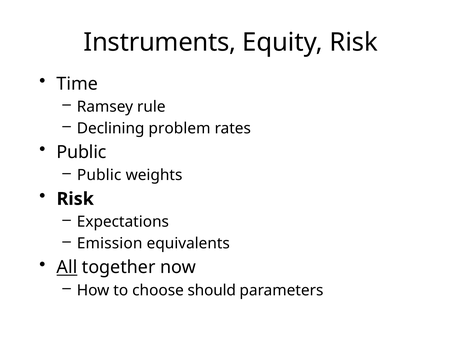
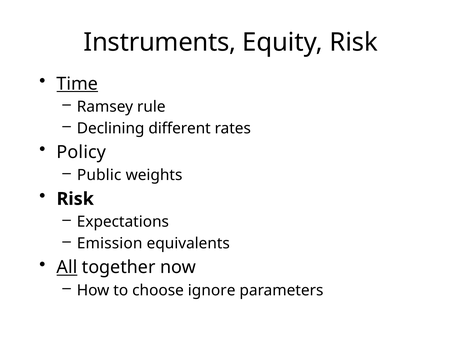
Time underline: none -> present (77, 84)
problem: problem -> different (180, 128)
Public: Public -> Policy (81, 152)
should: should -> ignore (212, 290)
